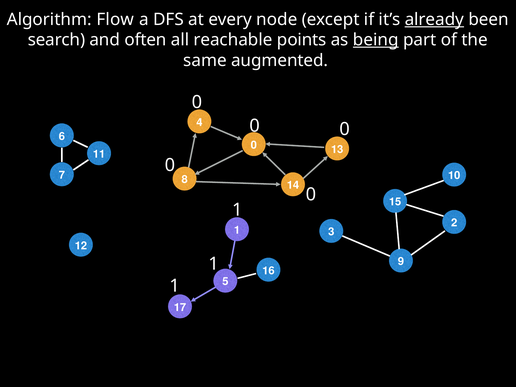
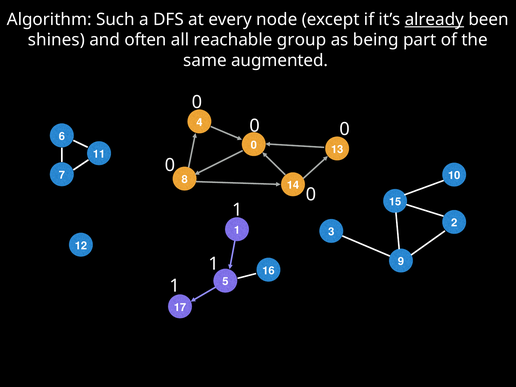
Flow: Flow -> Such (115, 19)
search: search -> shines (56, 40)
points: points -> group (302, 40)
being underline: present -> none (376, 40)
